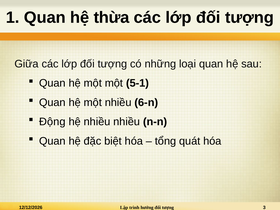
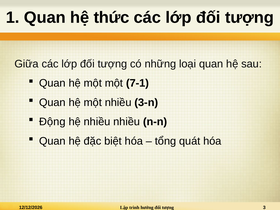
thừa: thừa -> thức (112, 17)
5-1: 5-1 -> 7-1 (138, 83)
6-n: 6-n -> 3-n (146, 102)
